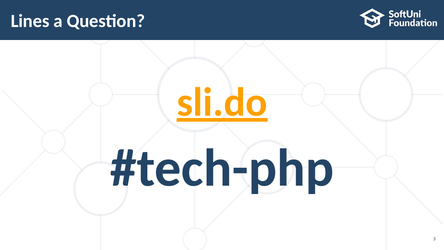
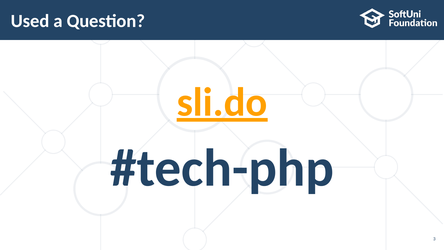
Lines: Lines -> Used (30, 21)
